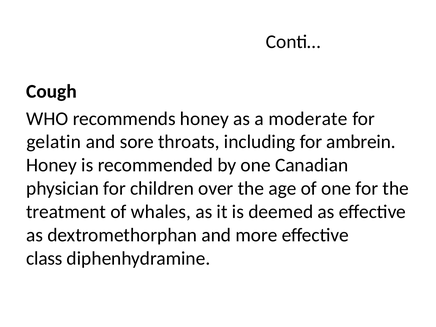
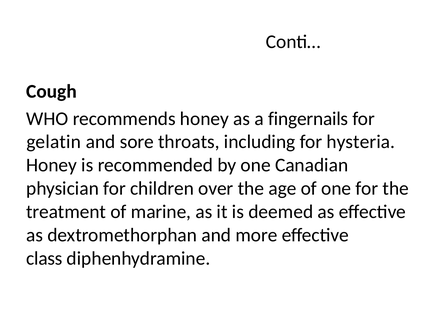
moderate: moderate -> fingernails (308, 119)
ambrein: ambrein -> hysteria (361, 142)
whales: whales -> marine (161, 212)
